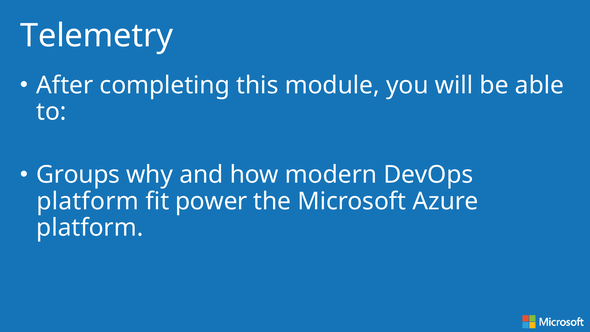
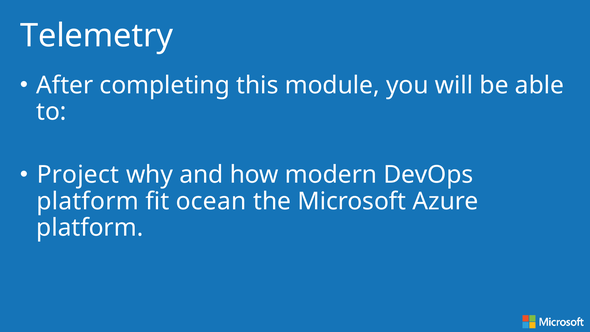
Groups: Groups -> Project (78, 175)
power: power -> ocean (211, 201)
